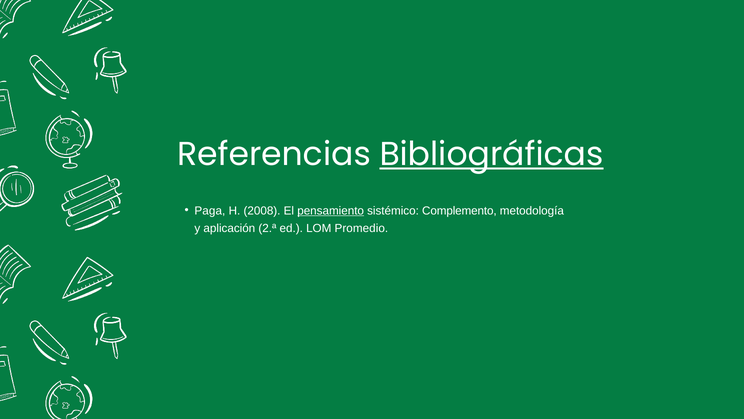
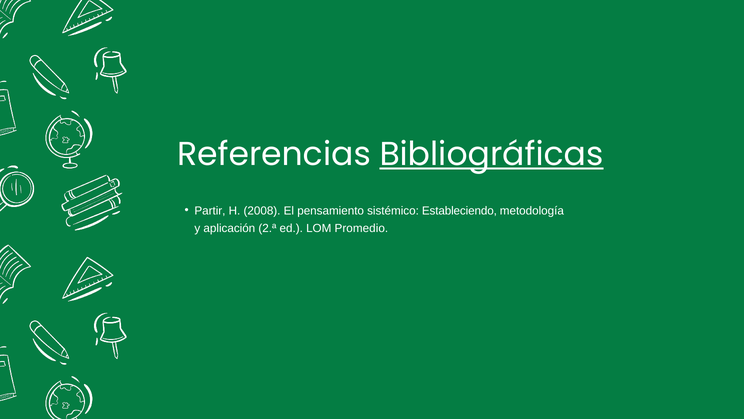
Paga: Paga -> Partir (210, 211)
pensamiento underline: present -> none (331, 211)
Complemento: Complemento -> Estableciendo (459, 211)
